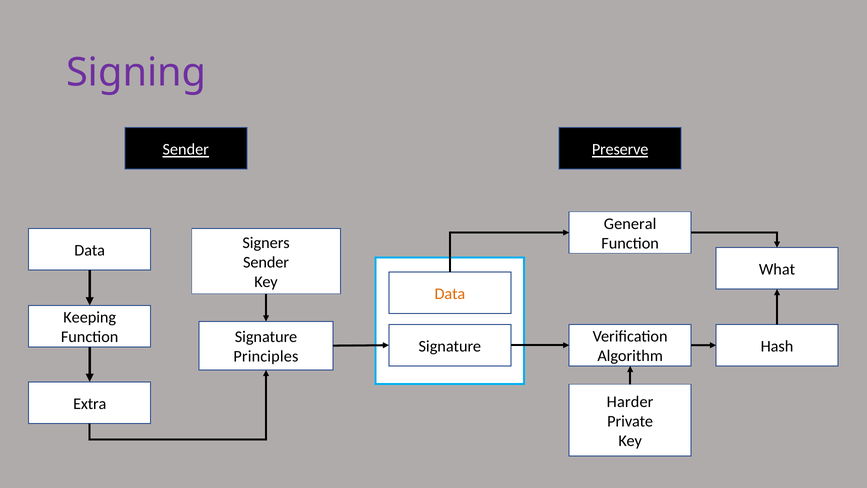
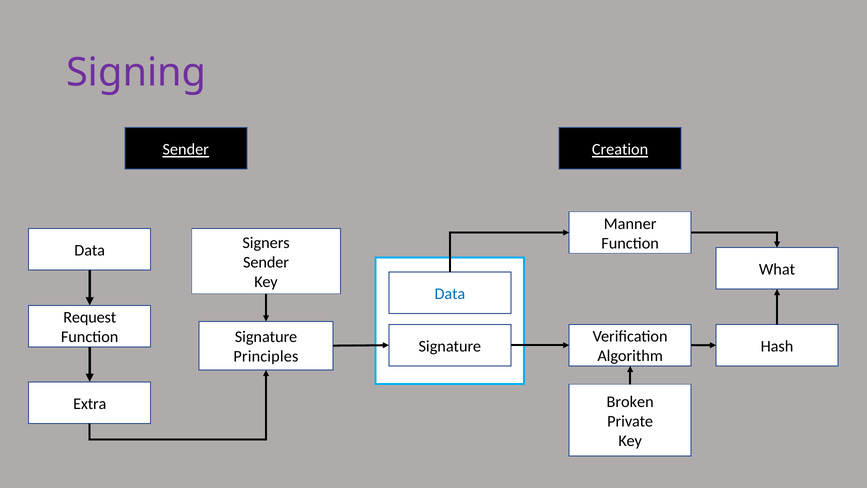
Preserve: Preserve -> Creation (620, 149)
General: General -> Manner (630, 224)
Data colour: orange -> blue (450, 294)
Keeping: Keeping -> Request (90, 317)
Harder: Harder -> Broken (630, 401)
